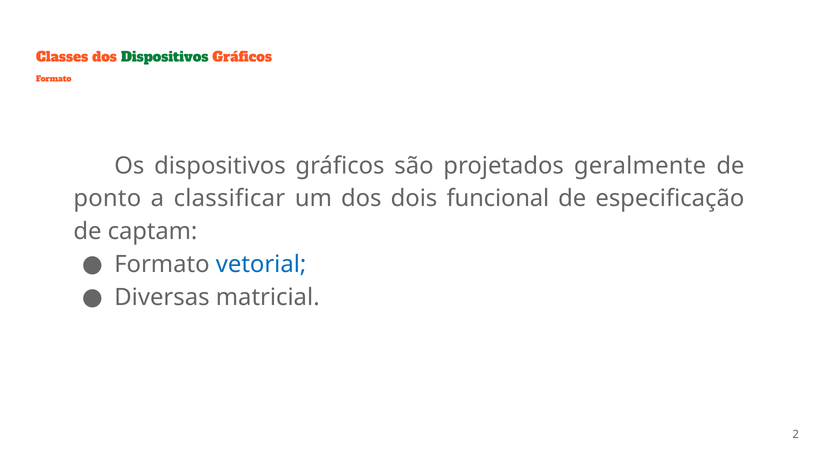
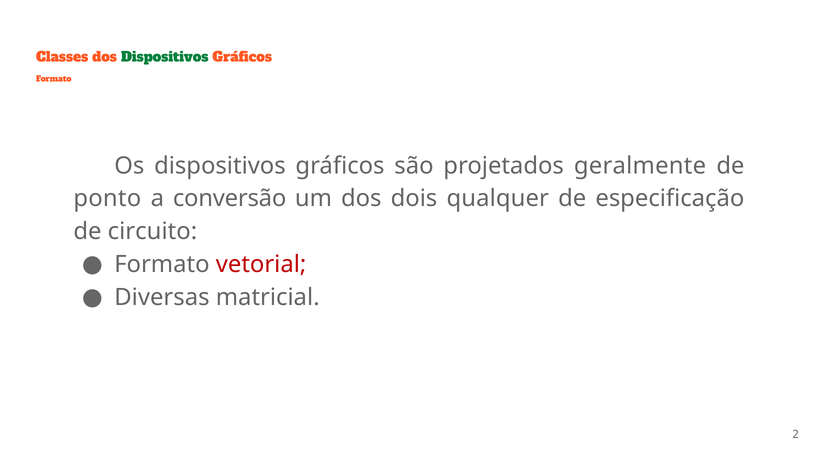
classificar: classificar -> conversão (230, 199)
funcional: funcional -> qualquer (498, 199)
captam: captam -> circuito (152, 232)
vetorial colour: blue -> red (261, 265)
